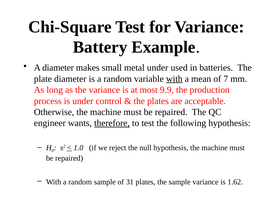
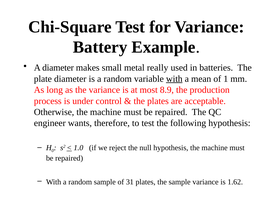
metal under: under -> really (158, 68)
7: 7 -> 1 (226, 79)
9.9: 9.9 -> 8.9 (167, 90)
therefore underline: present -> none (112, 123)
